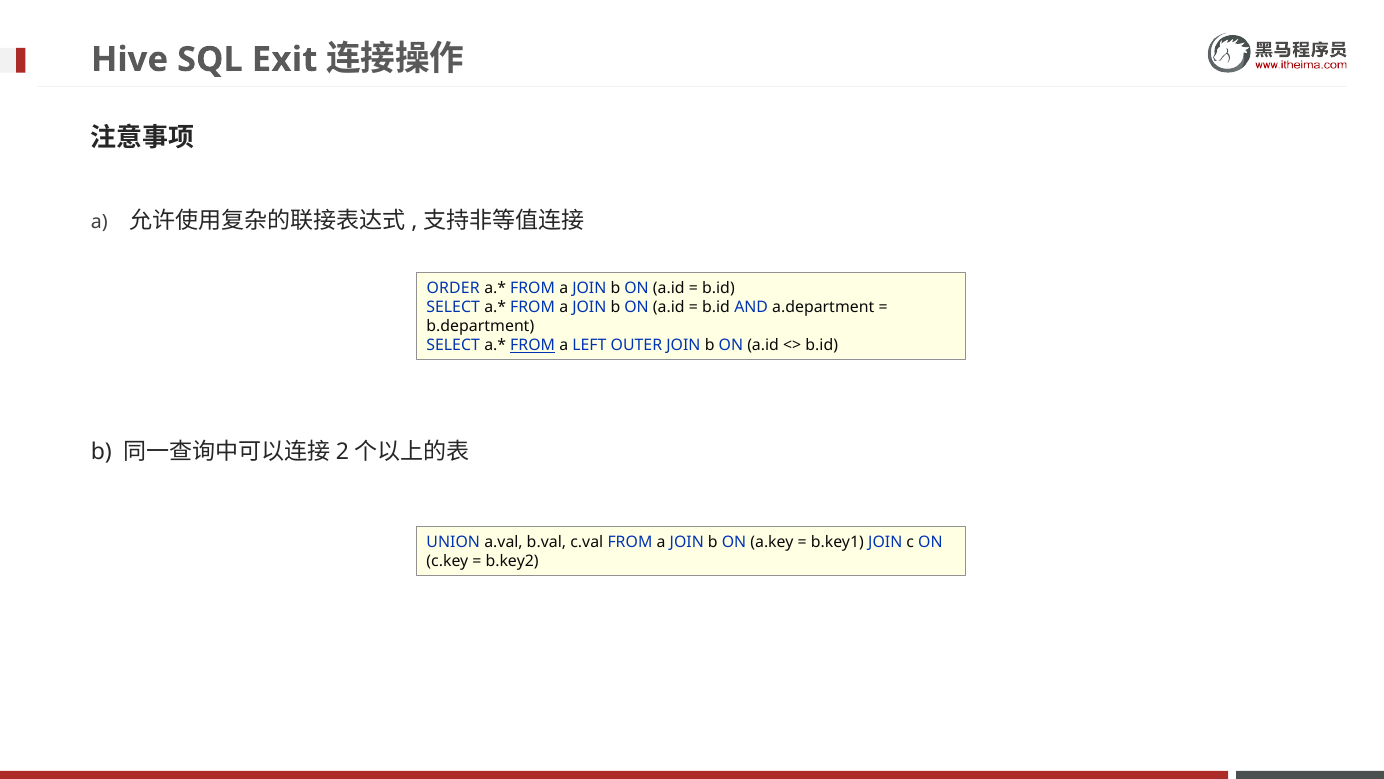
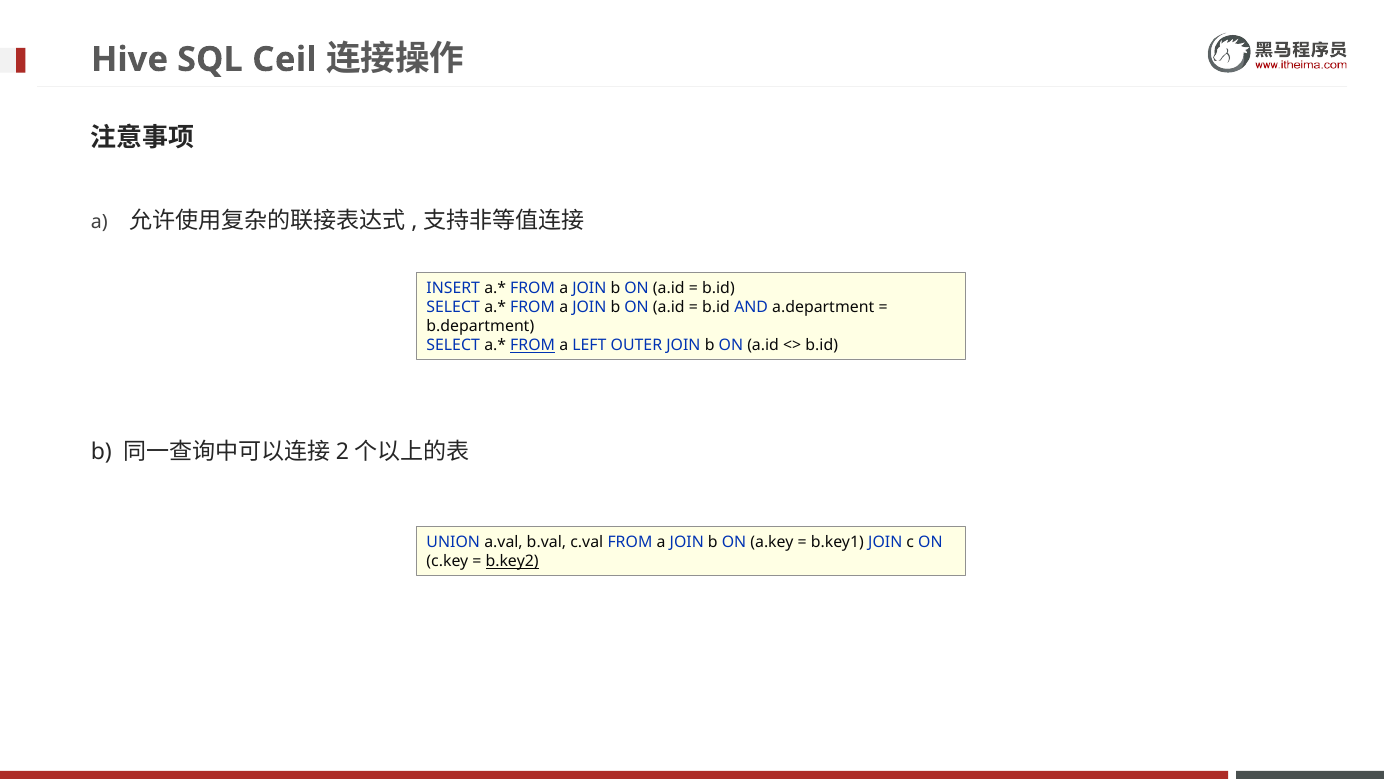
Exit: Exit -> Ceil (285, 59)
ORDER: ORDER -> INSERT (453, 288)
b.key2 underline: none -> present (512, 561)
